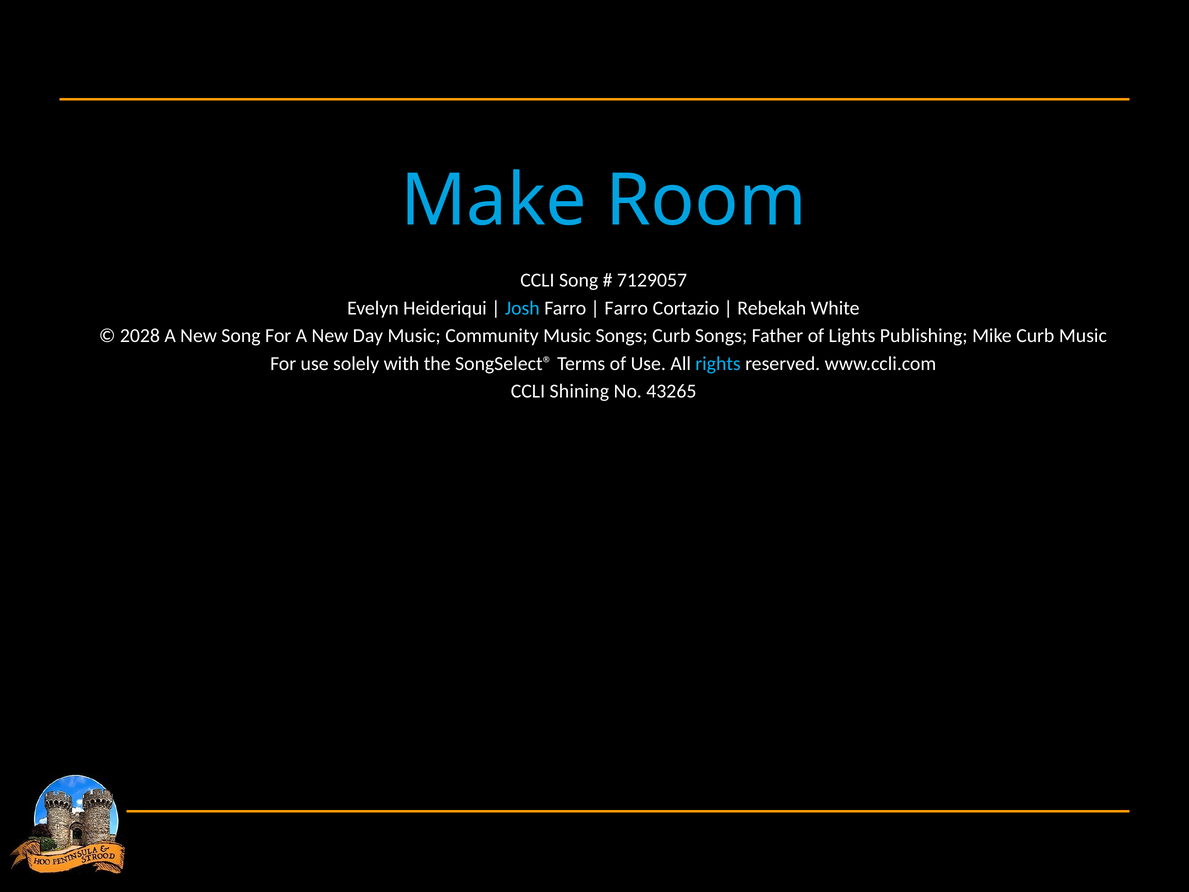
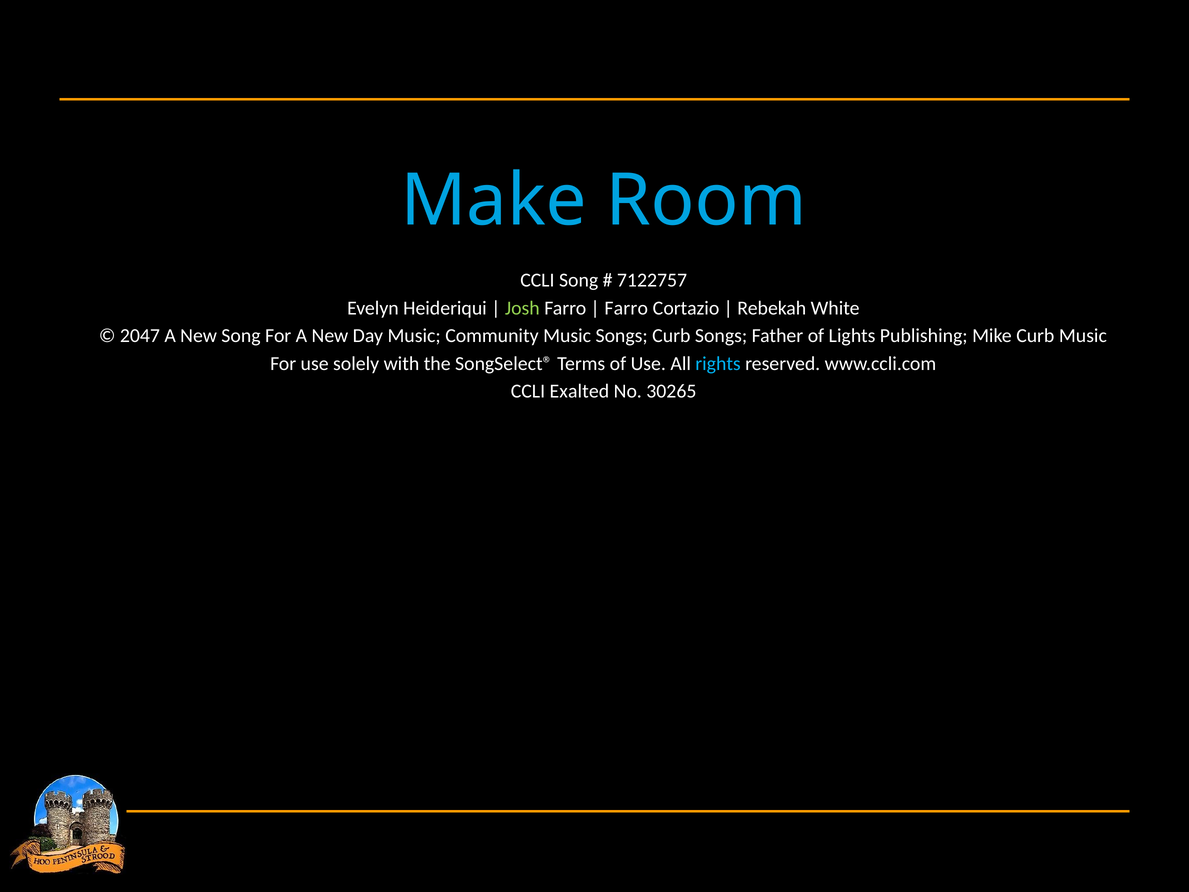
7129057: 7129057 -> 7122757 (652, 280)
Josh colour: light blue -> light green (522, 308)
2028: 2028 -> 2047 (140, 336)
Shining: Shining -> Exalted (579, 391)
43265: 43265 -> 30265 (671, 391)
